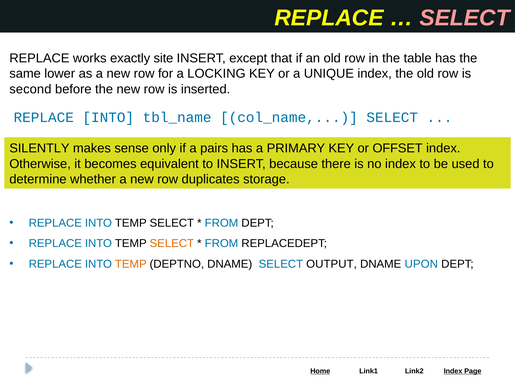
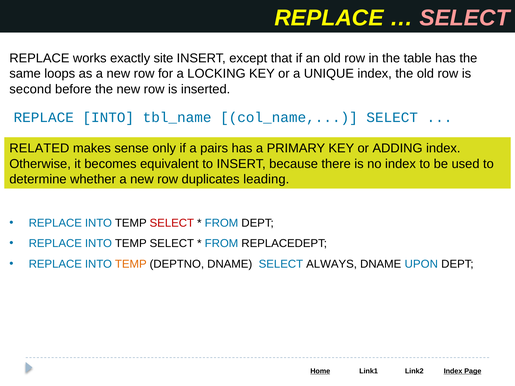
lower: lower -> loops (60, 74)
SILENTLY: SILENTLY -> RELATED (39, 148)
OFFSET: OFFSET -> ADDING (398, 148)
storage: storage -> leading (266, 179)
SELECT colour: black -> red (172, 223)
SELECT colour: orange -> black (172, 244)
OUTPUT: OUTPUT -> ALWAYS (332, 264)
